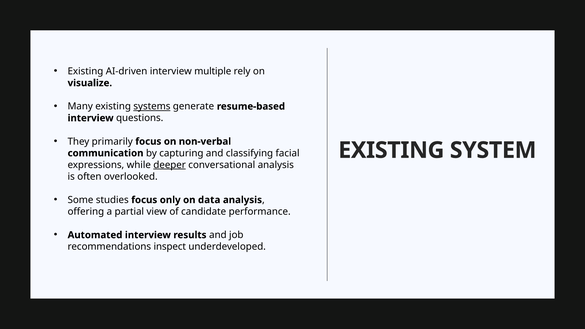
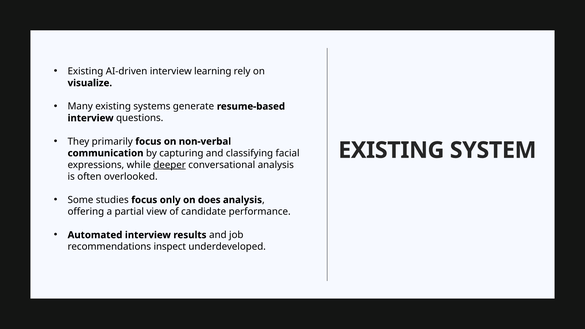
multiple: multiple -> learning (213, 71)
systems underline: present -> none (152, 106)
data: data -> does (209, 200)
